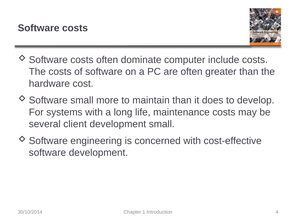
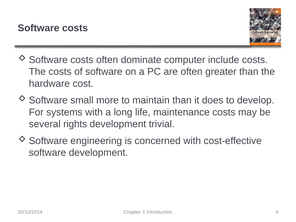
client: client -> rights (75, 124)
development small: small -> trivial (162, 124)
